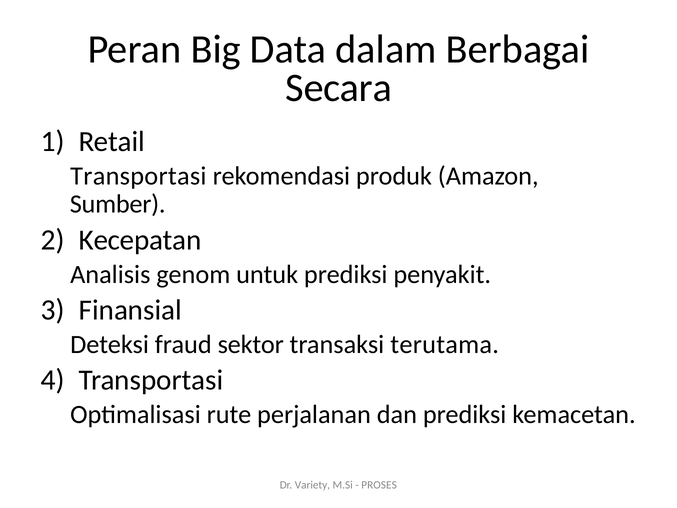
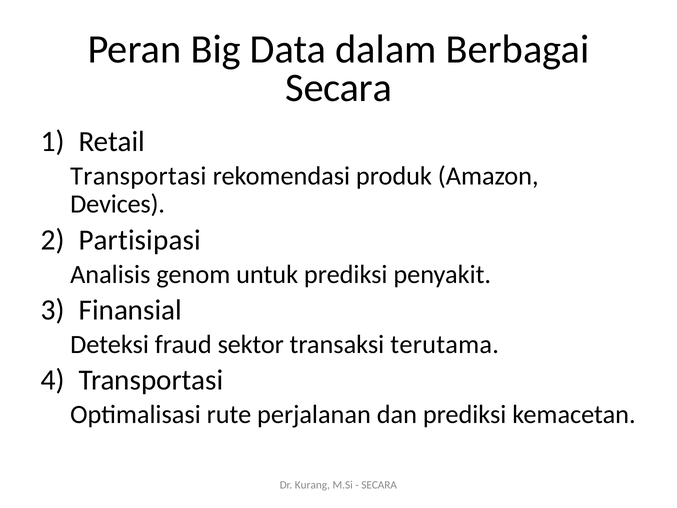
Sumber: Sumber -> Devices (118, 204)
Kecepatan: Kecepatan -> Partisipasi (140, 240)
Variety: Variety -> Kurang (312, 485)
PROSES: PROSES -> SECARA (379, 485)
